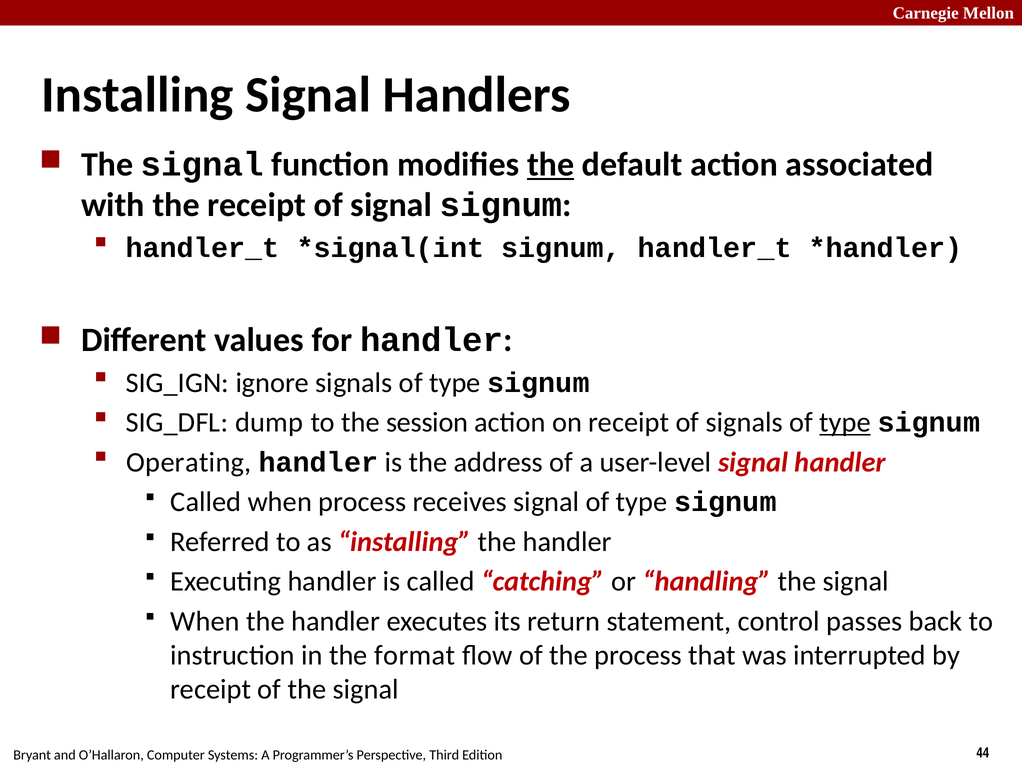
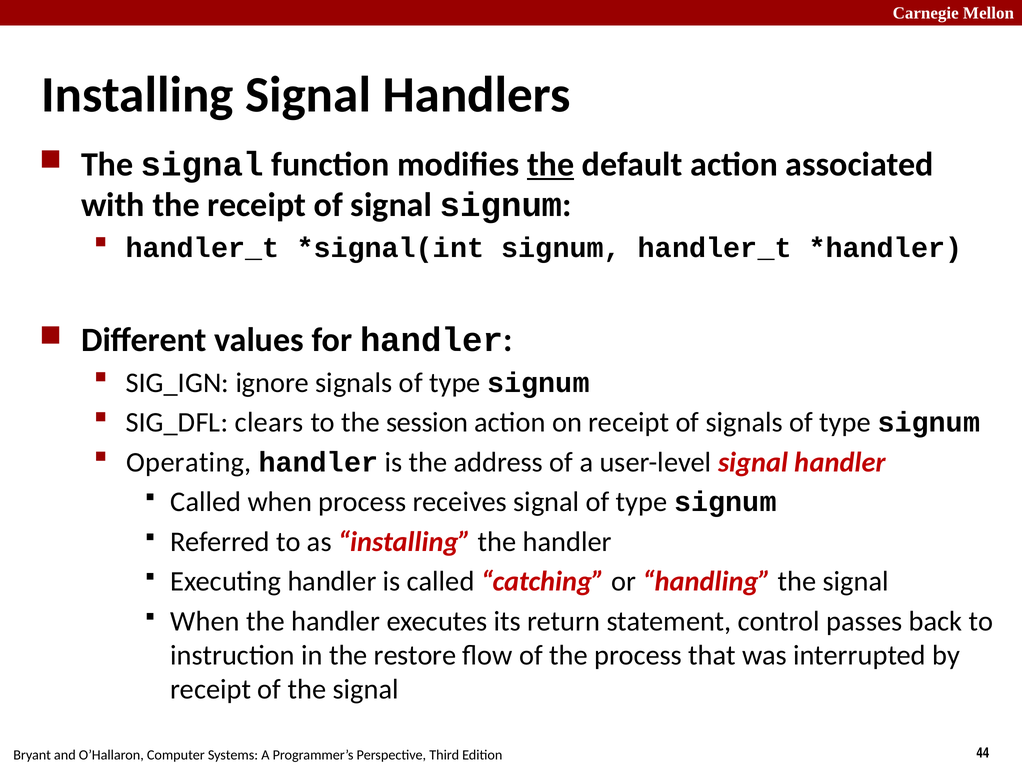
dump: dump -> clears (269, 423)
type underline: present -> none (845, 423)
format: format -> restore (415, 656)
